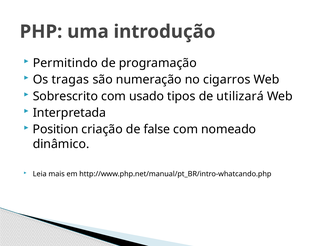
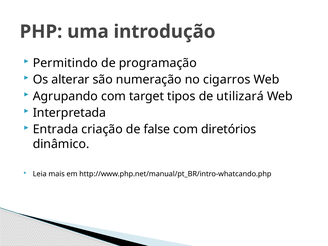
tragas: tragas -> alterar (70, 80)
Sobrescrito: Sobrescrito -> Agrupando (65, 96)
usado: usado -> target (147, 96)
Position: Position -> Entrada (56, 129)
nomeado: nomeado -> diretórios (229, 129)
